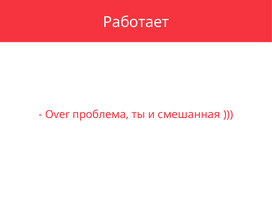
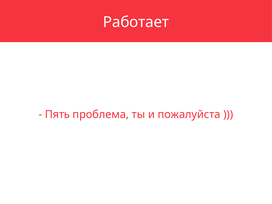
Over: Over -> Пять (57, 114)
смешанная: смешанная -> пожалуйста (189, 114)
